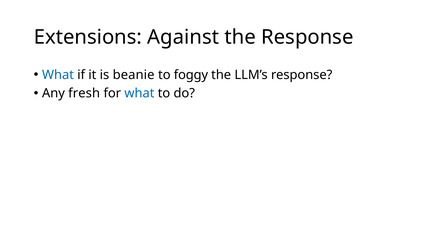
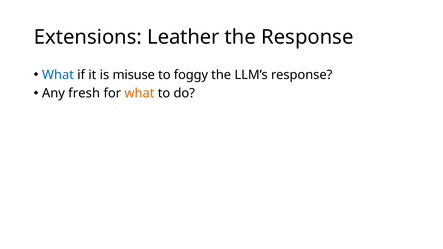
Against: Against -> Leather (183, 37)
beanie: beanie -> misuse (134, 75)
what colour: blue -> orange (139, 93)
